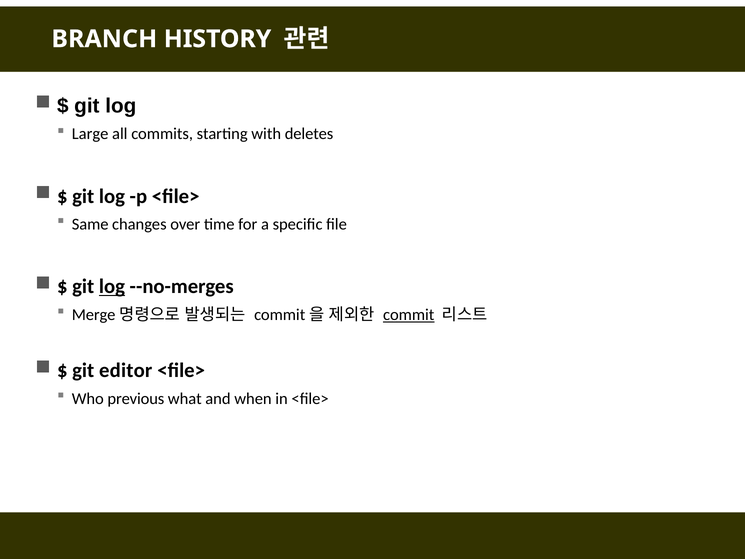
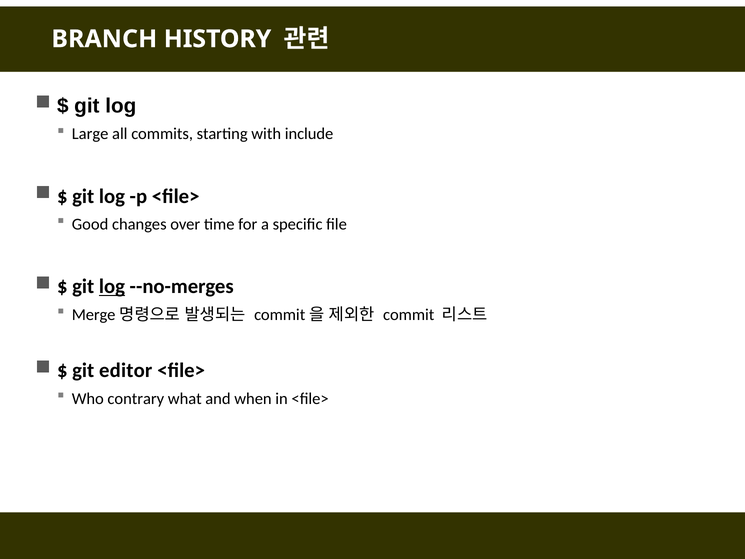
deletes: deletes -> include (309, 134)
Same: Same -> Good (90, 224)
commit underline: present -> none (409, 315)
previous: previous -> contrary (136, 398)
